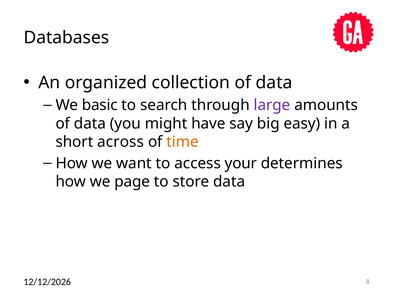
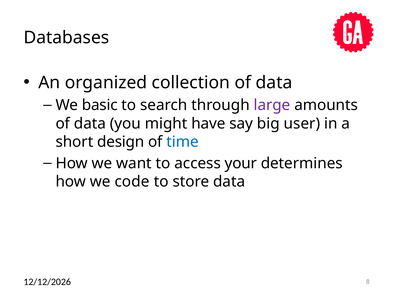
easy: easy -> user (302, 123)
across: across -> design (121, 142)
time colour: orange -> blue (183, 142)
page: page -> code (132, 181)
